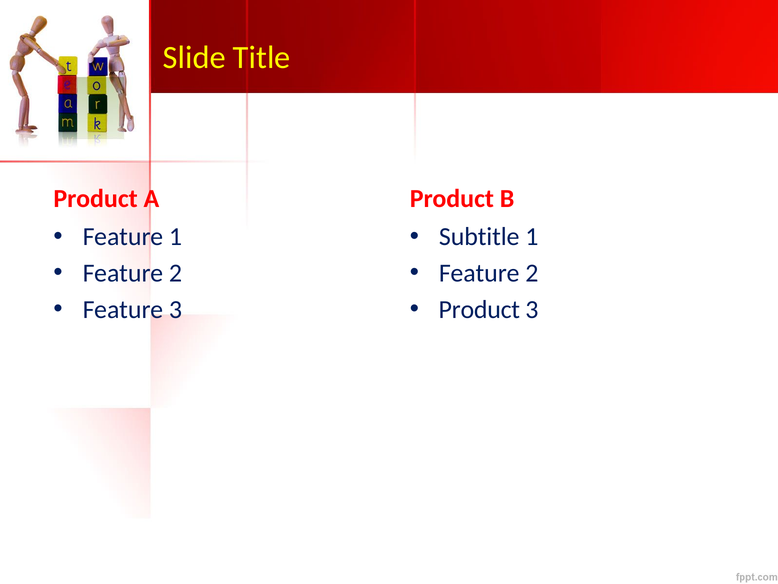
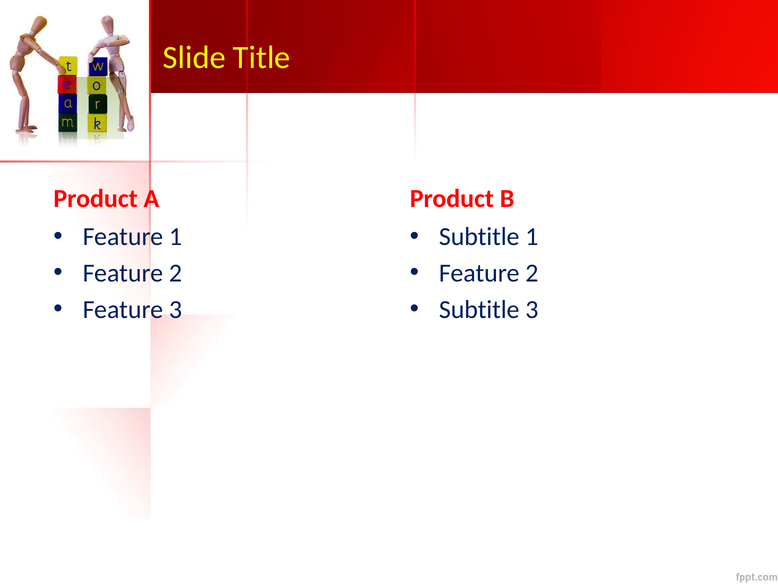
Product: Product -> Subtitle (479, 309)
